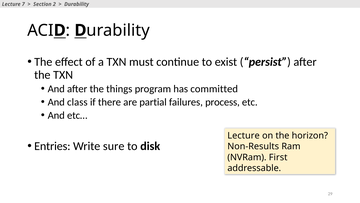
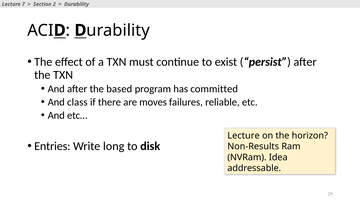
things: things -> based (119, 89)
partial: partial -> moves (153, 102)
process: process -> reliable (222, 102)
sure: sure -> long (114, 146)
First: First -> Idea (278, 157)
